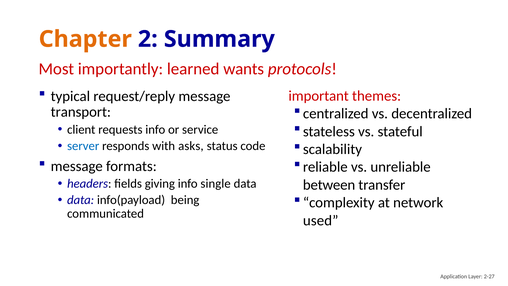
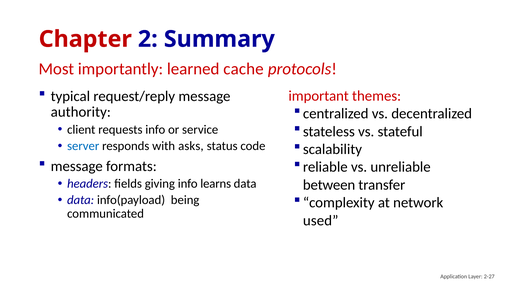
Chapter colour: orange -> red (85, 39)
wants: wants -> cache (243, 69)
transport: transport -> authority (81, 112)
single: single -> learns (216, 183)
